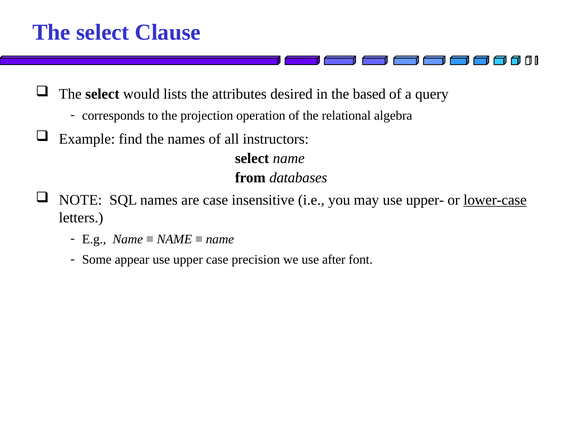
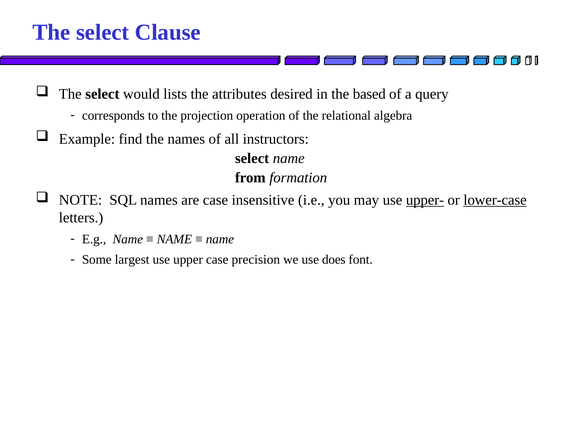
databases: databases -> formation (298, 178)
upper- underline: none -> present (425, 200)
appear: appear -> largest (132, 260)
after: after -> does (334, 260)
